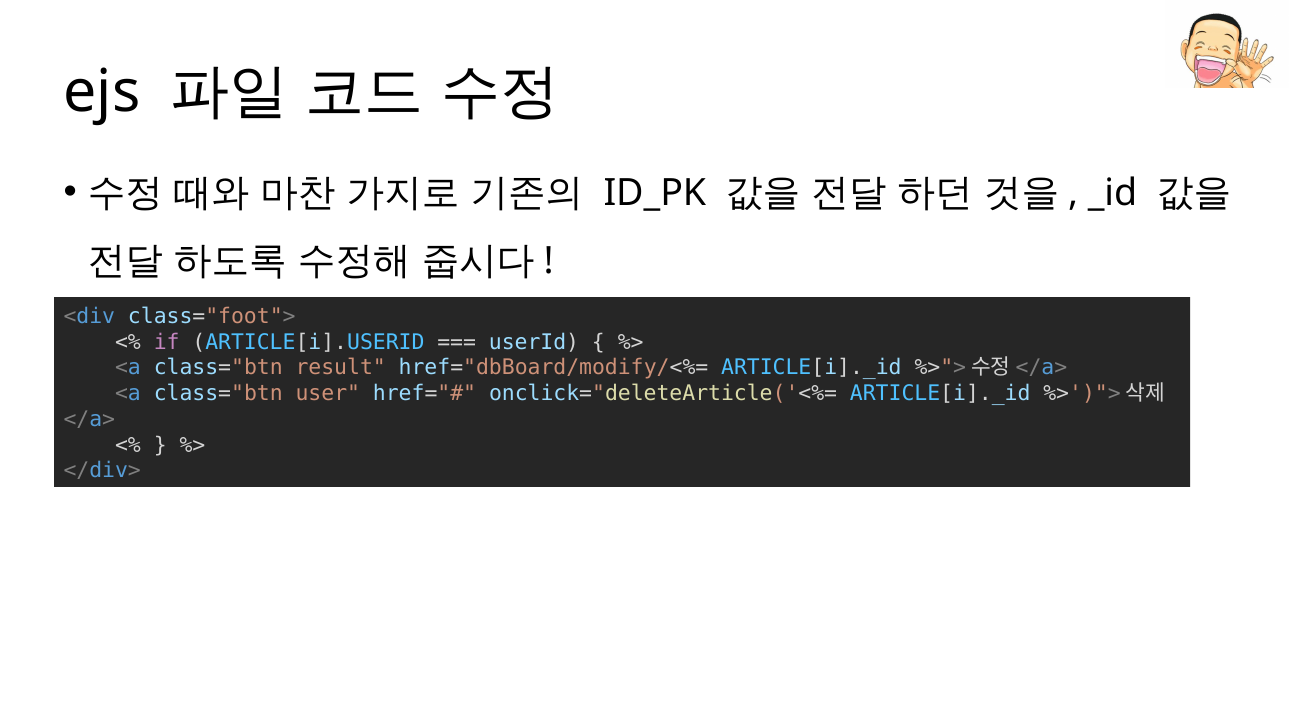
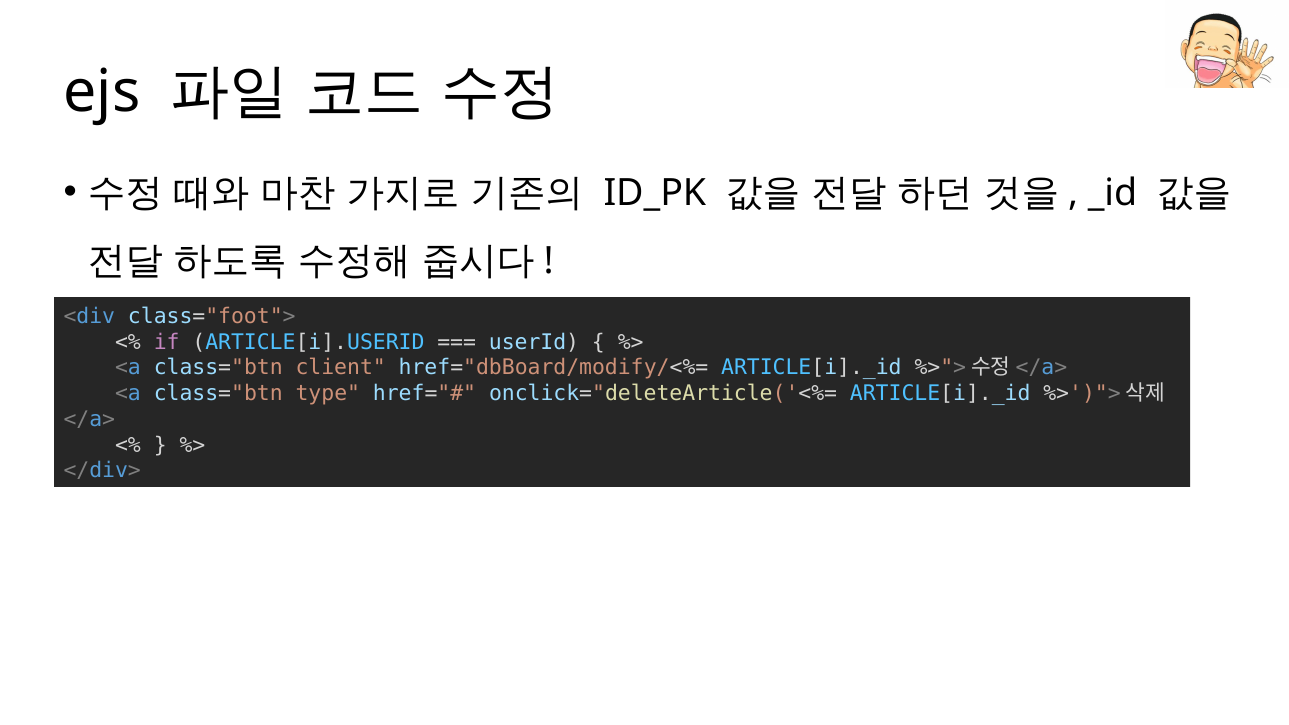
result: result -> client (341, 368)
user: user -> type (328, 394)
